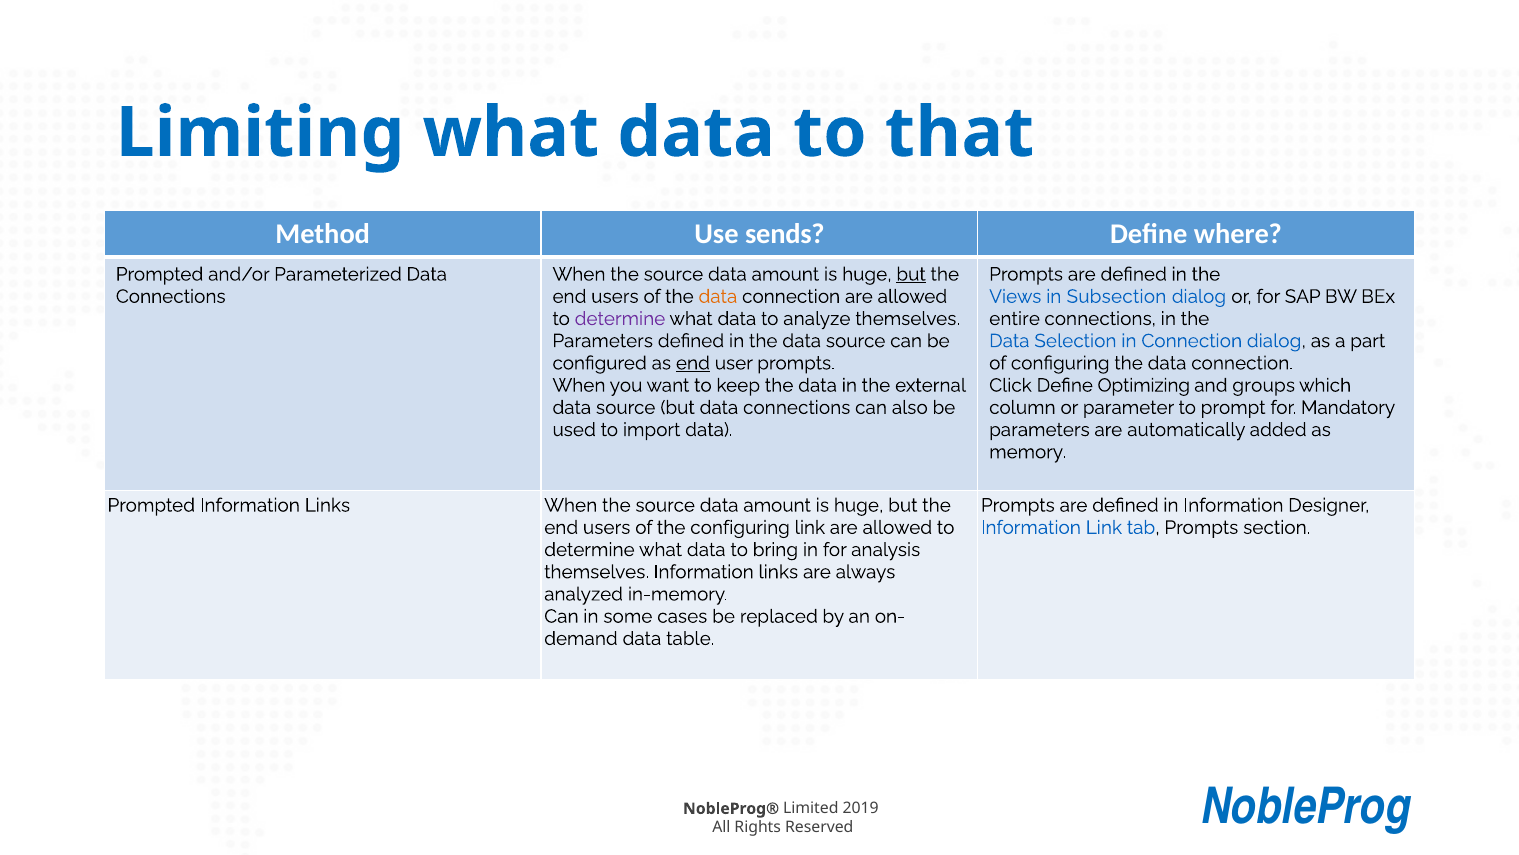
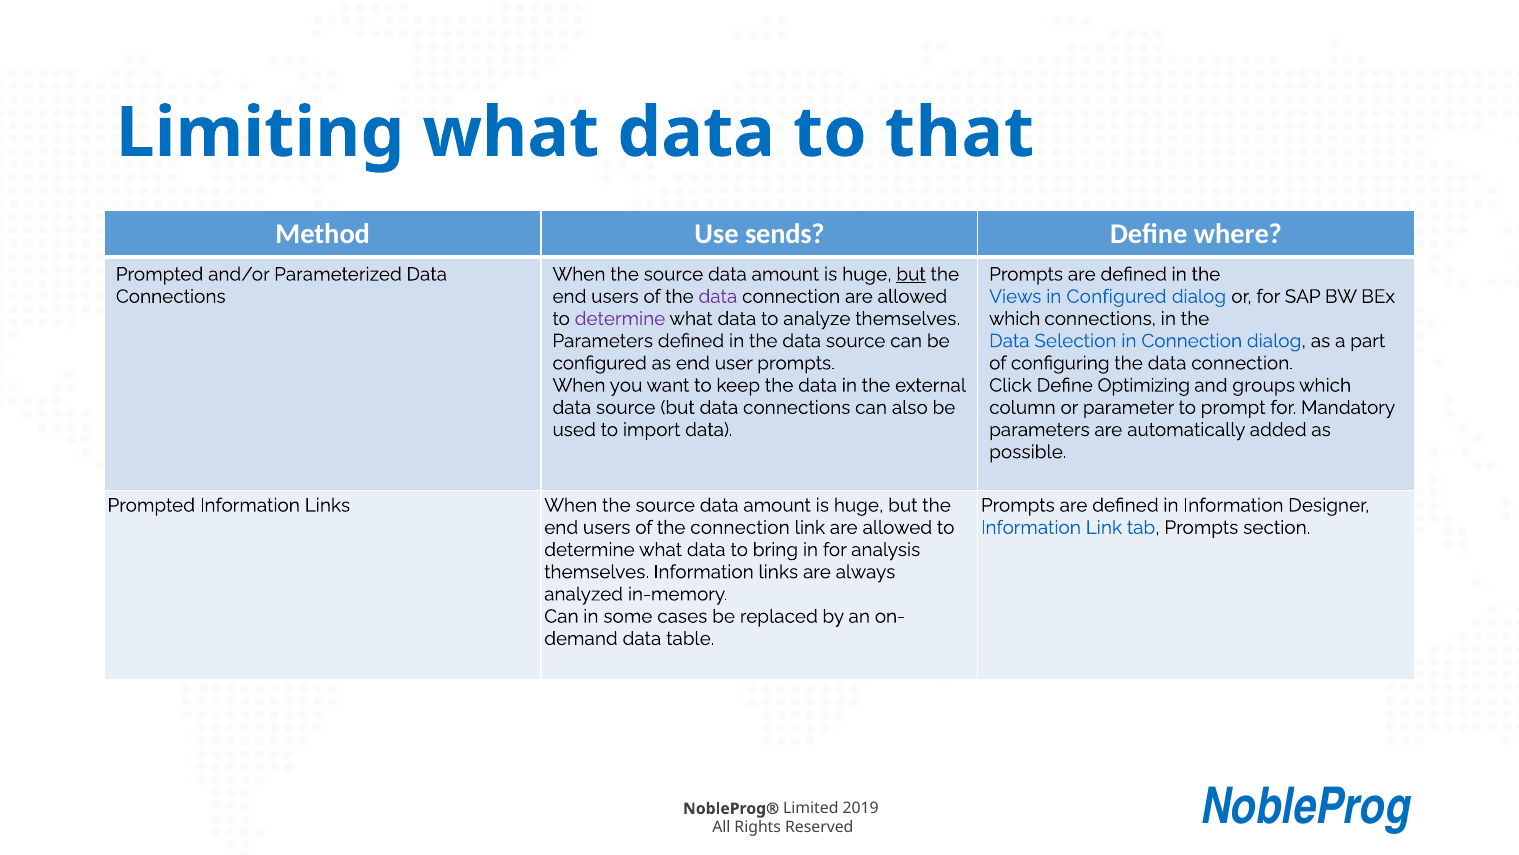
data colour: orange -> purple (718, 296)
in Subsection: Subsection -> Configured (1116, 296)
entire: entire -> which (1015, 319)
end underline: present -> none (693, 363)
memory: memory -> possible (1028, 452)
the configuring: configuring -> connection (740, 527)
